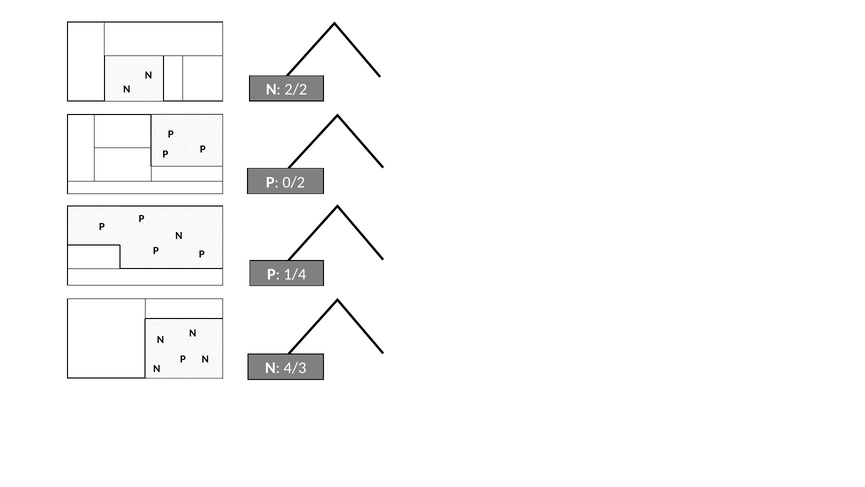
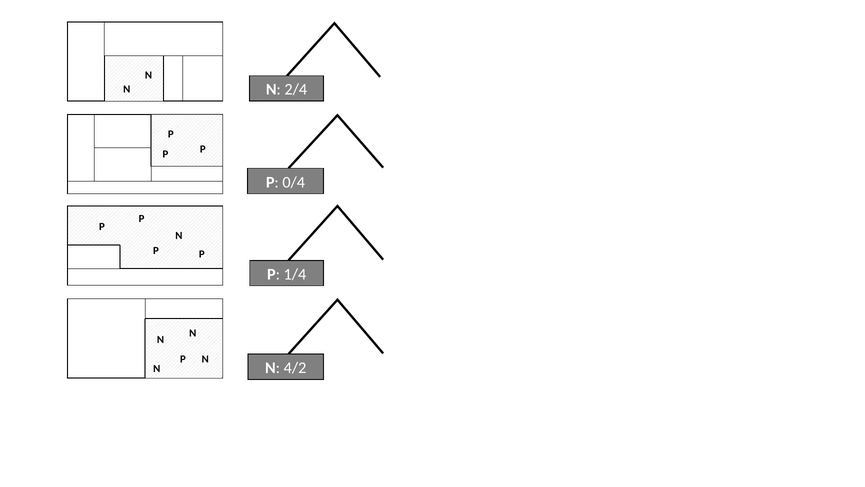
2/2: 2/2 -> 2/4 (296, 90)
0/2: 0/2 -> 0/4 (294, 182)
4/3: 4/3 -> 4/2 (295, 368)
